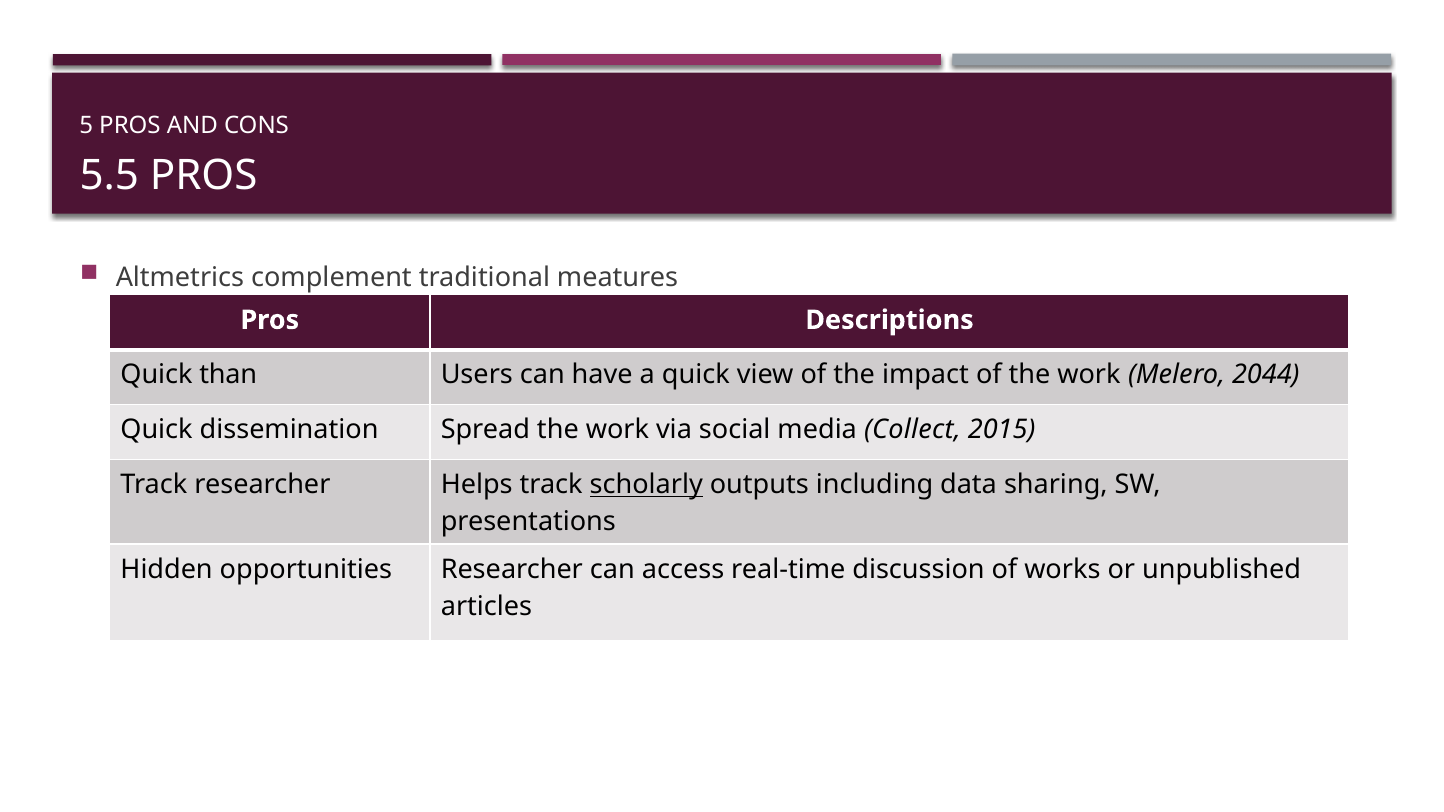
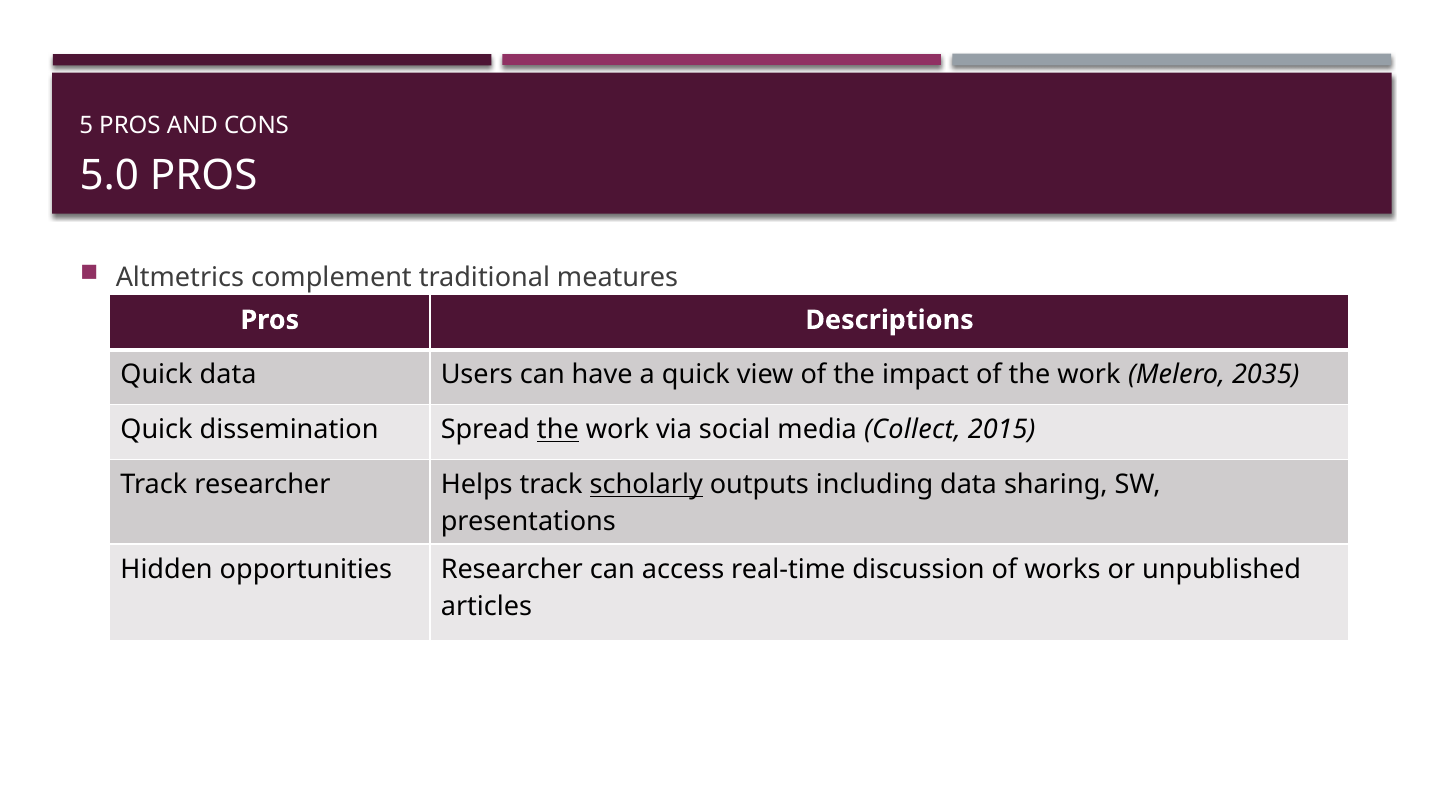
5.5: 5.5 -> 5.0 (109, 175)
Quick than: than -> data (228, 375)
2044: 2044 -> 2035 (1266, 375)
the underline: none -> present (558, 430)
